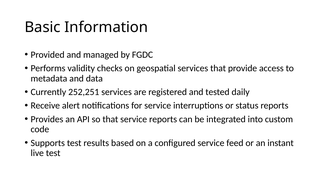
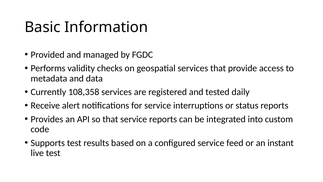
252,251: 252,251 -> 108,358 (84, 92)
